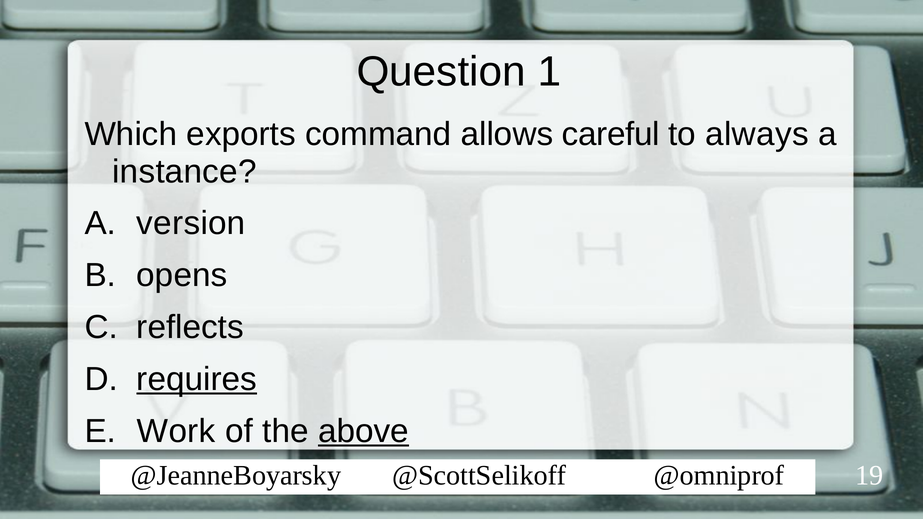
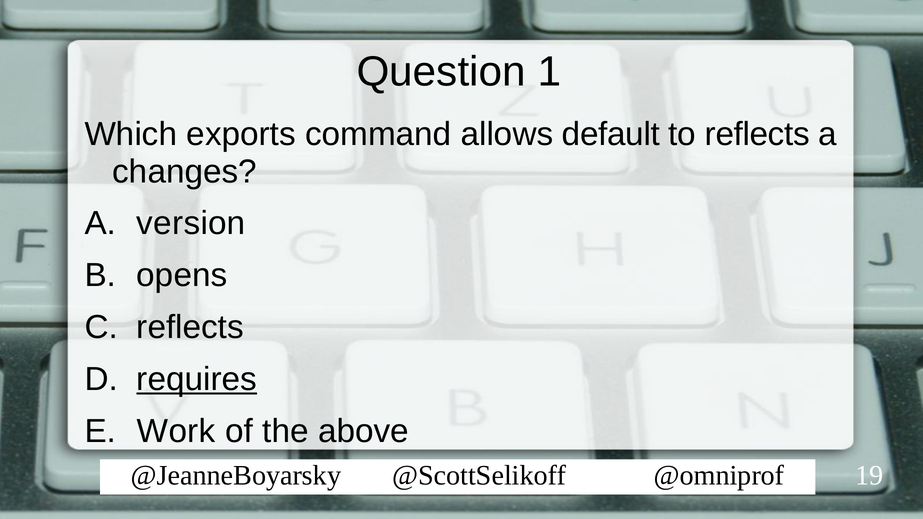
careful: careful -> default (611, 134)
to always: always -> reflects (757, 134)
instance: instance -> changes (185, 172)
above underline: present -> none (363, 431)
